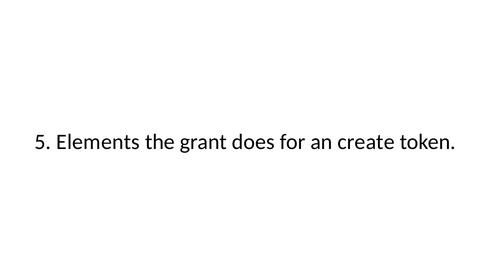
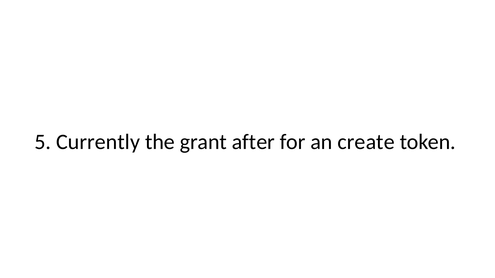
Elements: Elements -> Currently (98, 142)
does: does -> after (253, 142)
